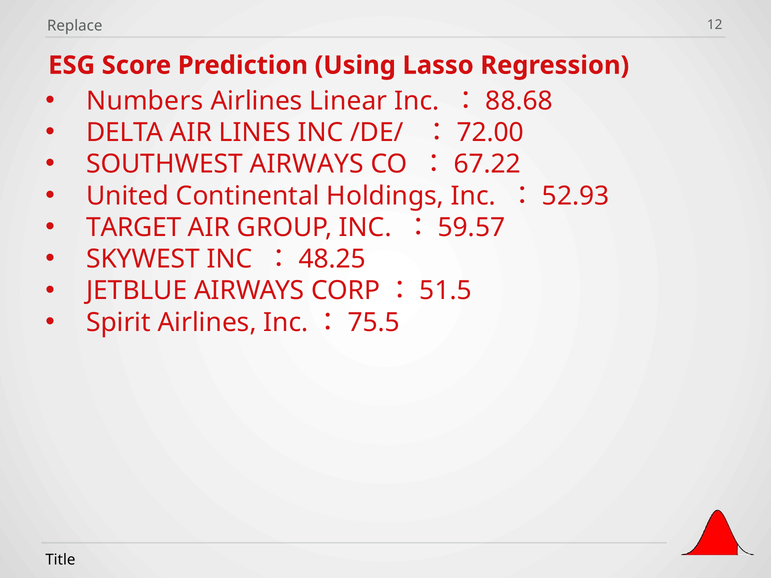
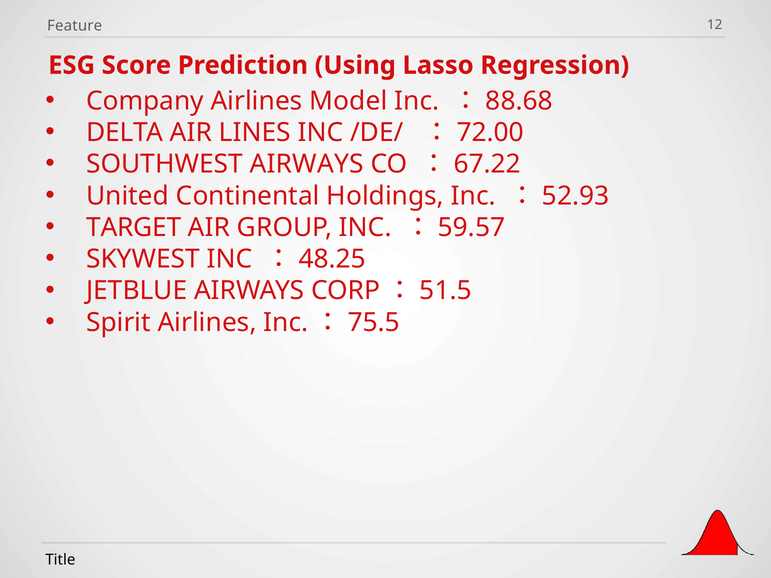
Replace: Replace -> Feature (75, 26)
Numbers: Numbers -> Company (145, 101)
Linear: Linear -> Model (348, 101)
